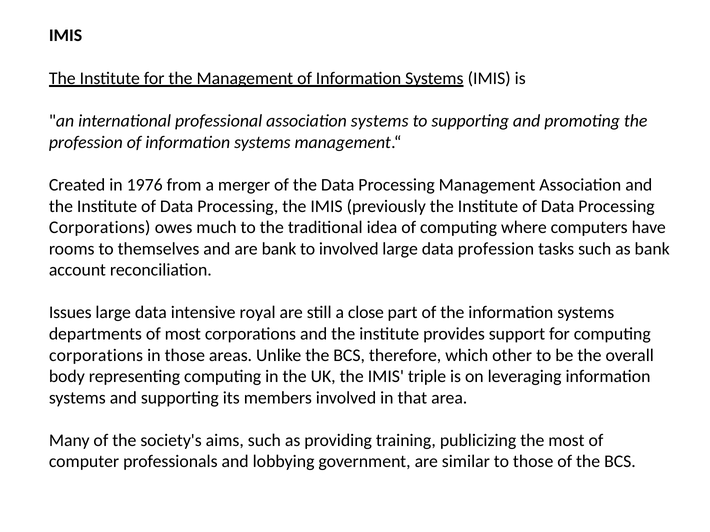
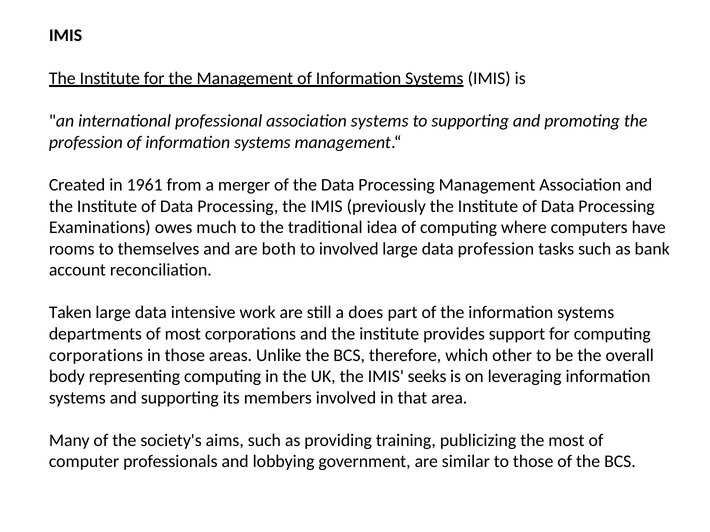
1976: 1976 -> 1961 (145, 185)
Corporations: Corporations -> Examinations (100, 228)
are bank: bank -> both (279, 249)
Issues: Issues -> Taken (70, 313)
royal: royal -> work (258, 313)
close: close -> does (366, 313)
triple: triple -> seeks (427, 377)
